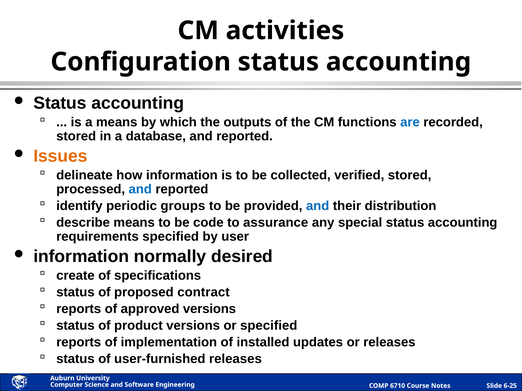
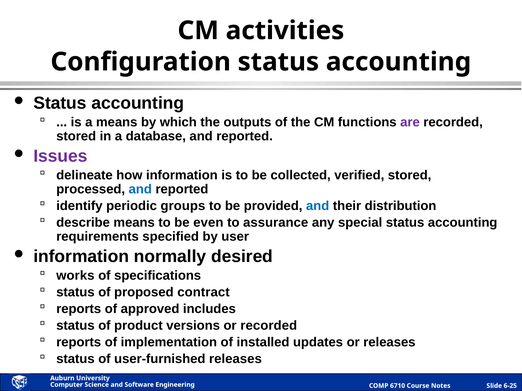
are colour: blue -> purple (410, 122)
Issues colour: orange -> purple (60, 156)
code: code -> even (208, 223)
create: create -> works (75, 276)
approved versions: versions -> includes (209, 309)
or specified: specified -> recorded (269, 326)
